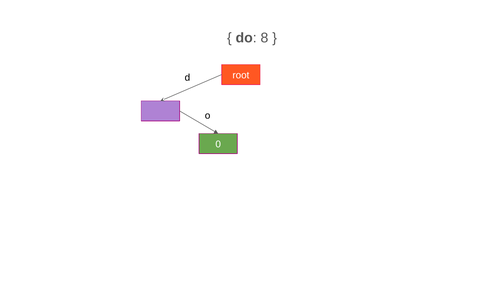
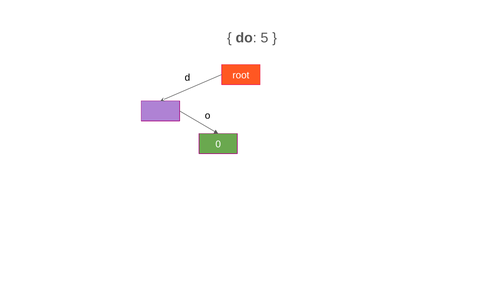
8: 8 -> 5 (264, 38)
